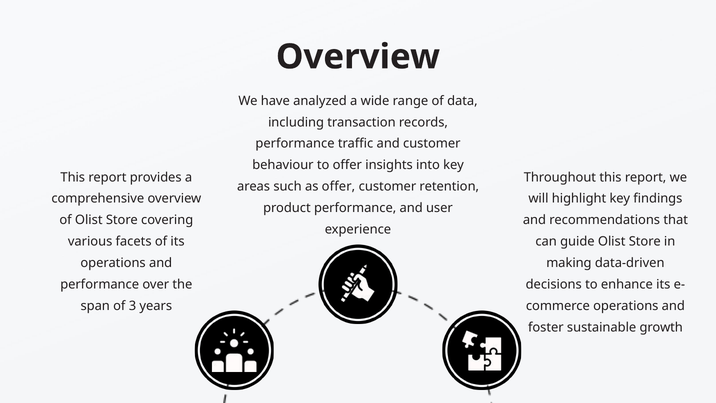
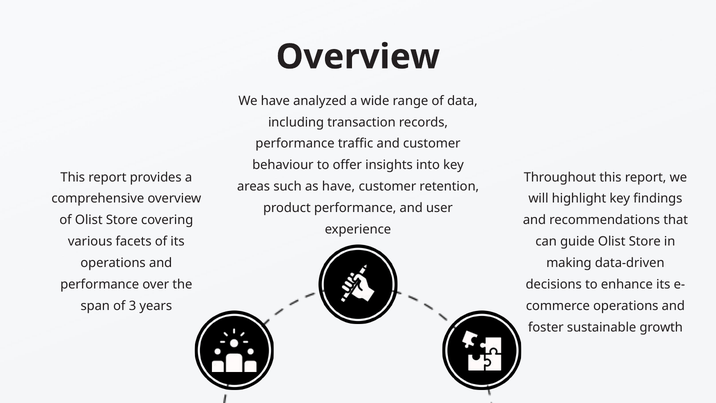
as offer: offer -> have (338, 186)
